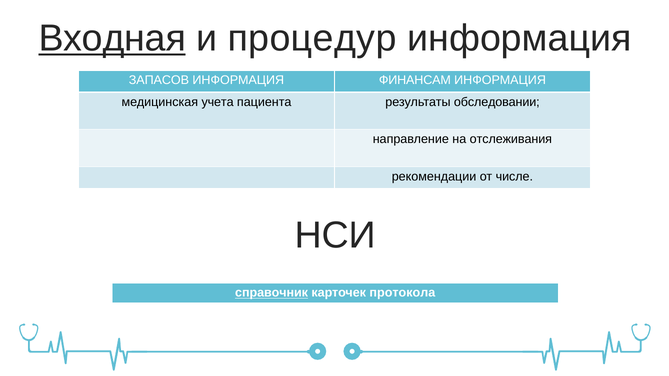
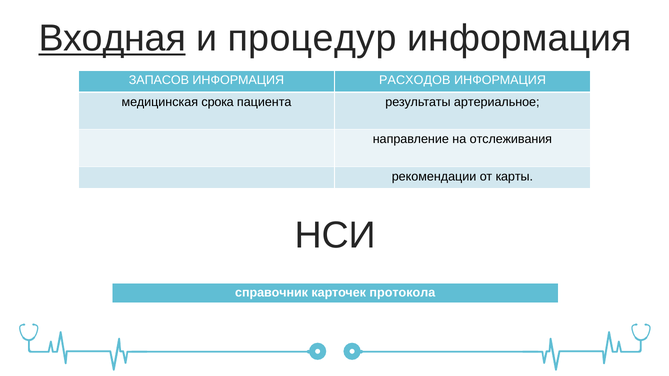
ФИНАНСАМ: ФИНАНСАМ -> РАСХОДОВ (415, 80)
учета: учета -> срока (218, 102)
обследовании: обследовании -> артериальное (497, 102)
числе: числе -> карты (514, 177)
справочник underline: present -> none (272, 293)
